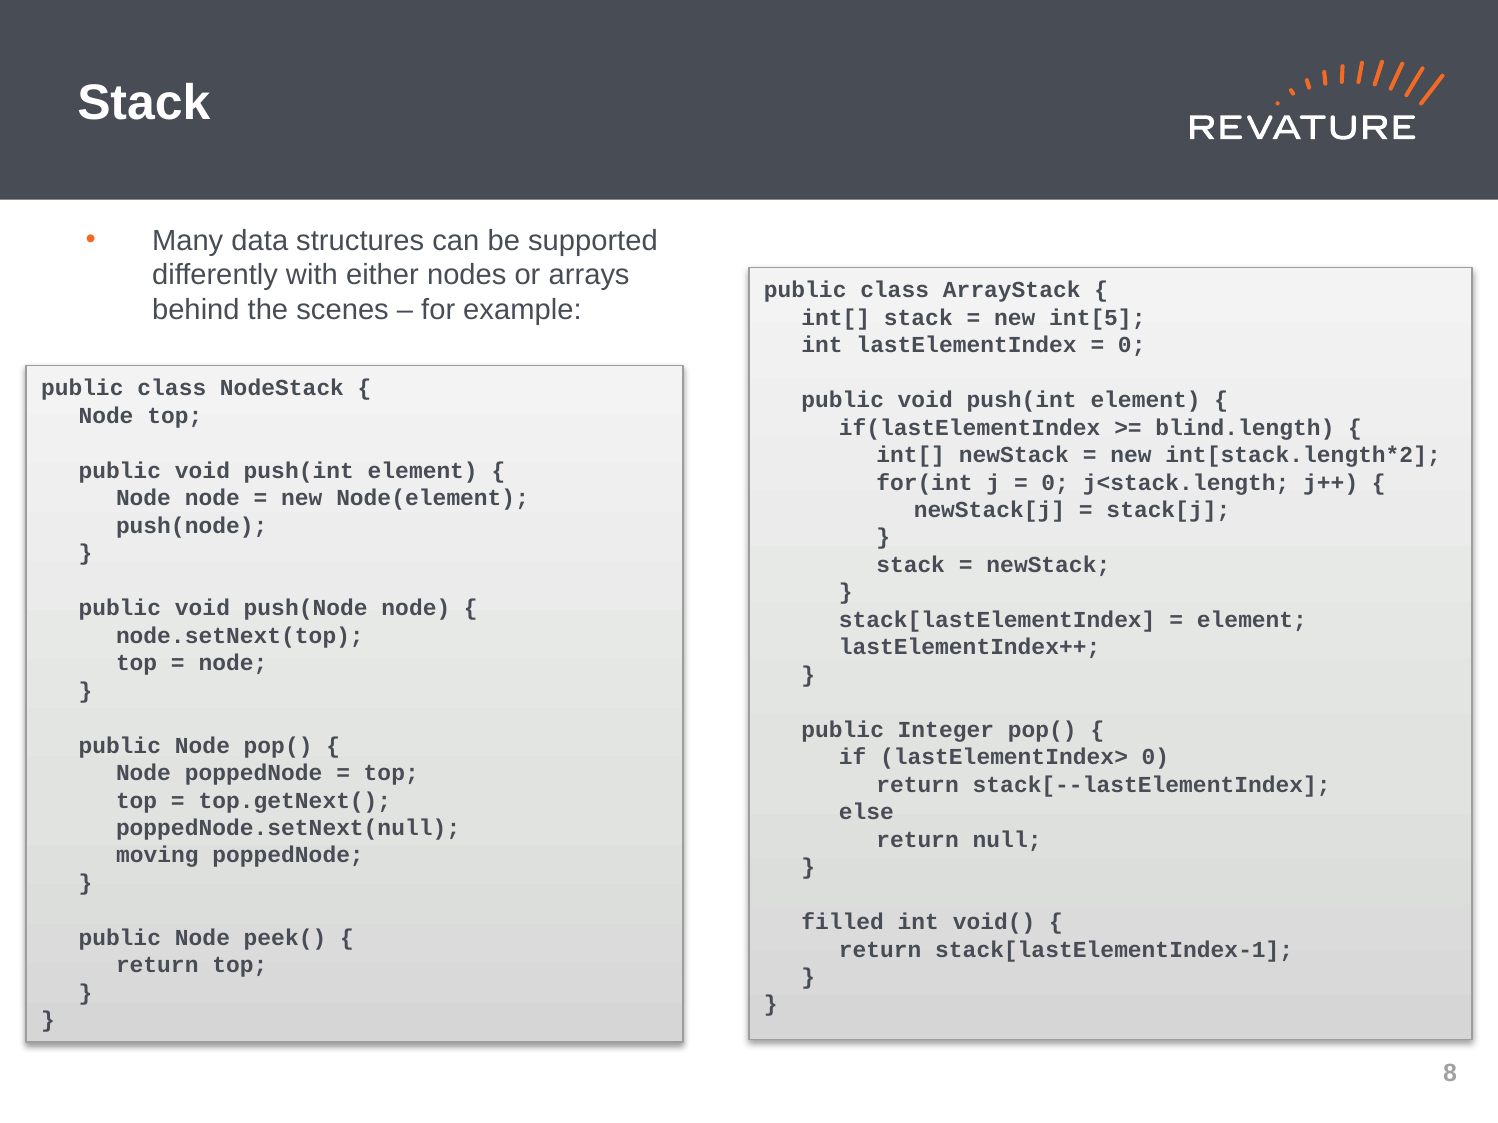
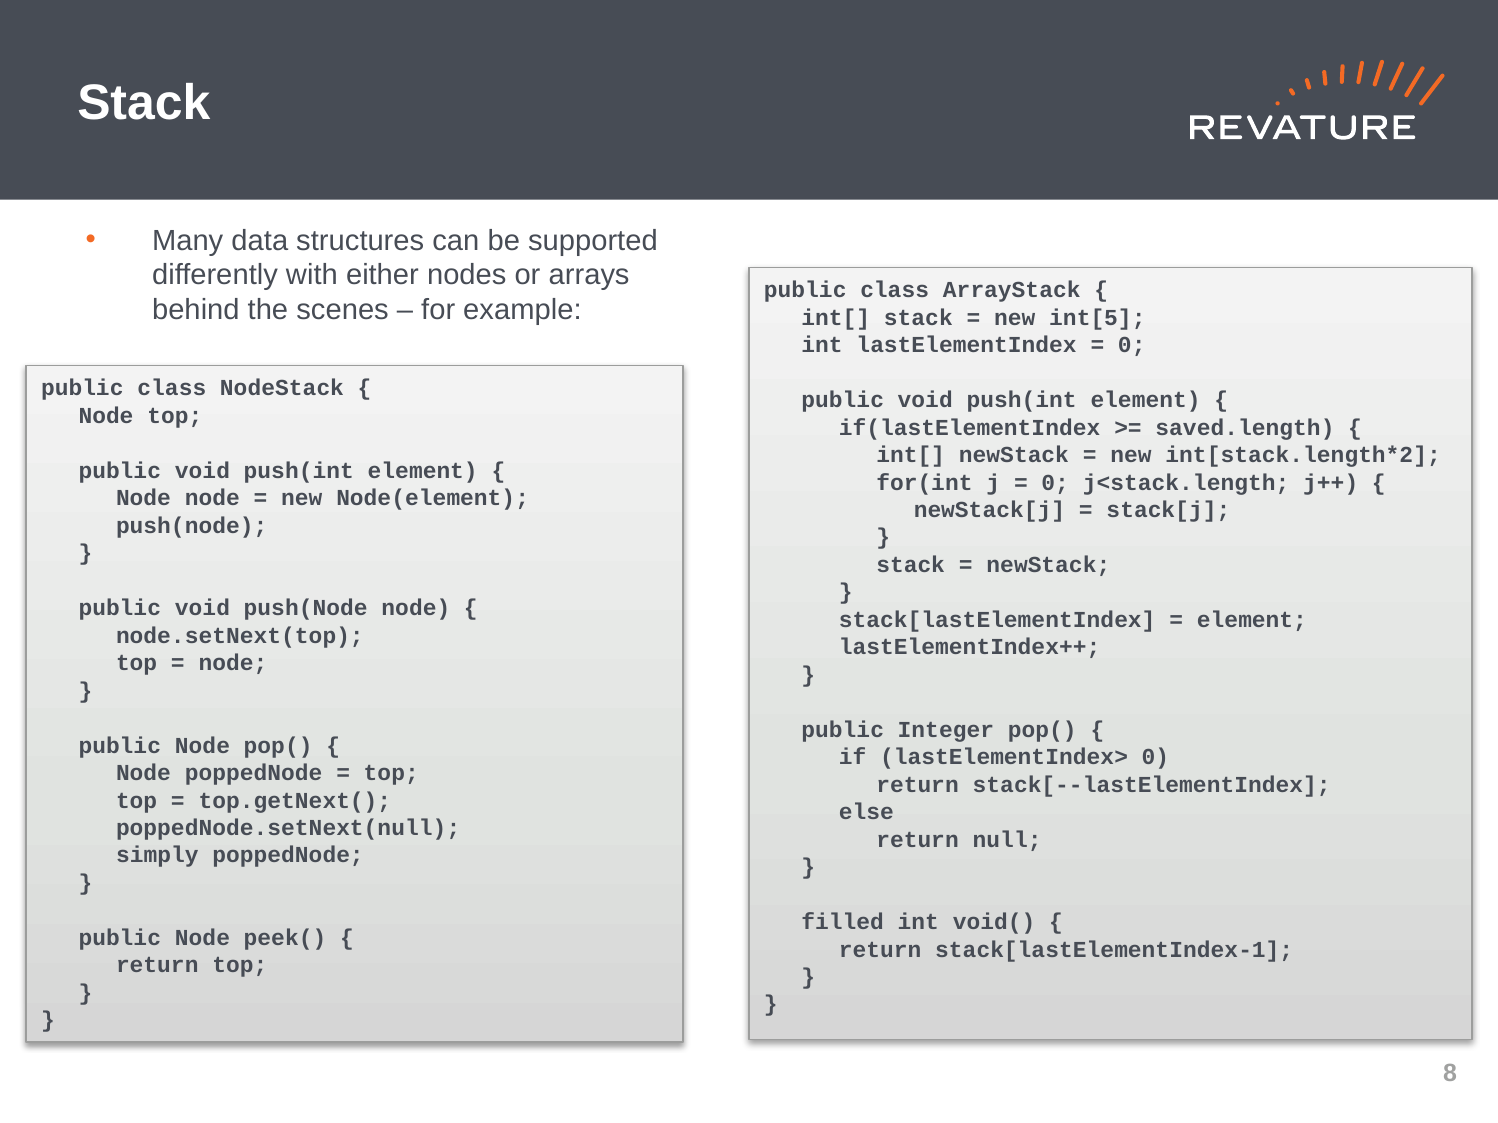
blind.length: blind.length -> saved.length (1245, 428)
moving: moving -> simply (157, 856)
